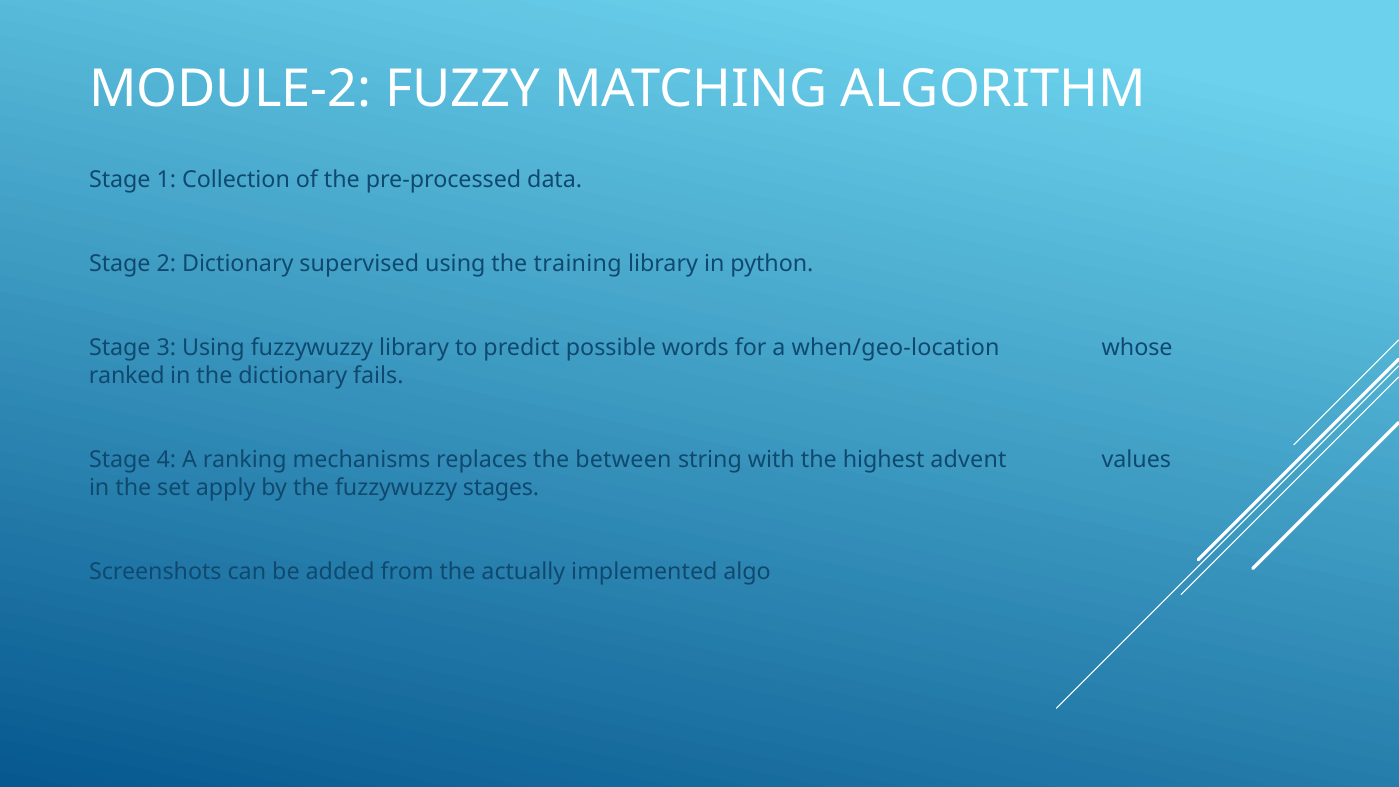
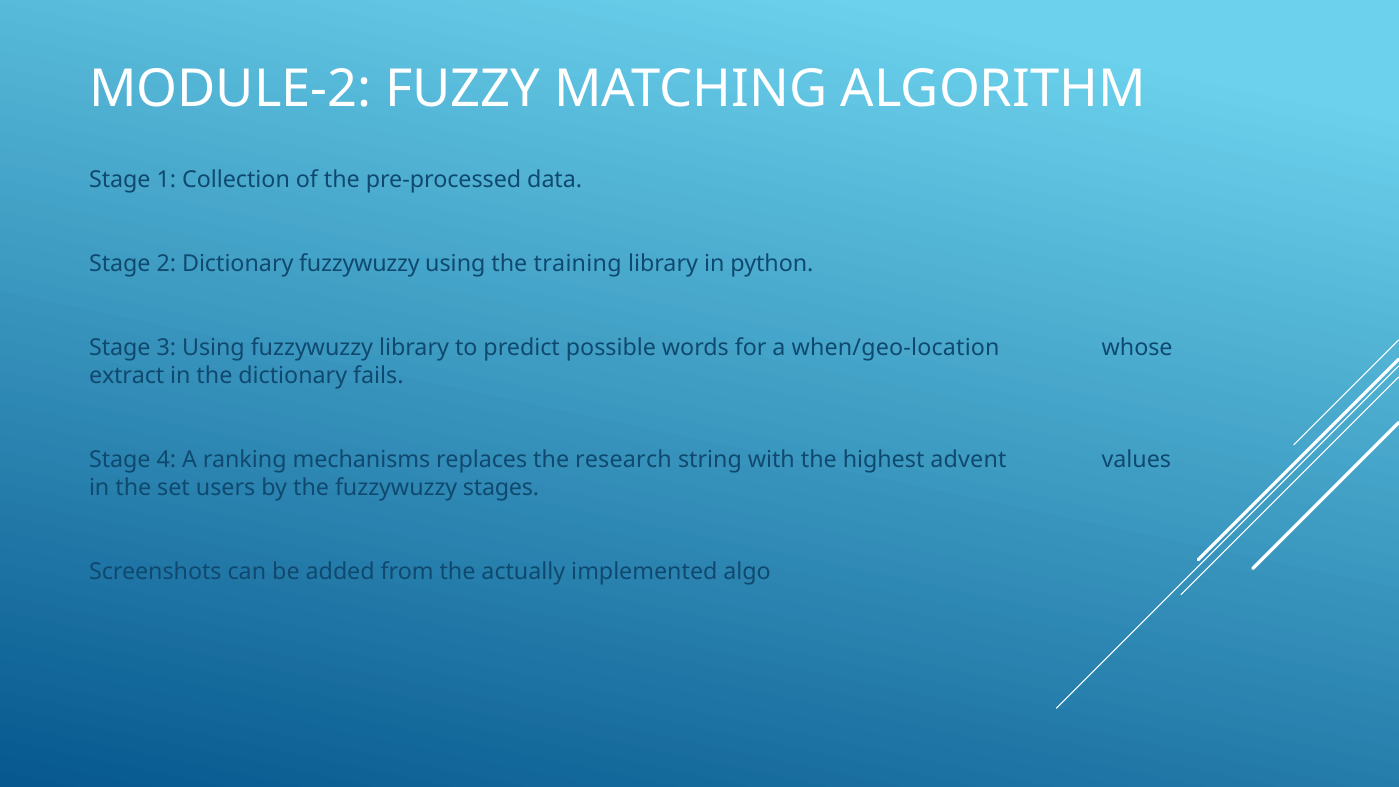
Dictionary supervised: supervised -> fuzzywuzzy (360, 264)
ranked: ranked -> extract (127, 376)
between: between -> research (623, 459)
apply: apply -> users (226, 487)
